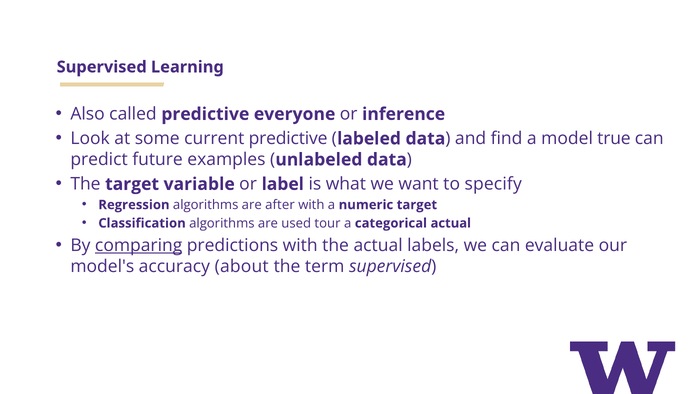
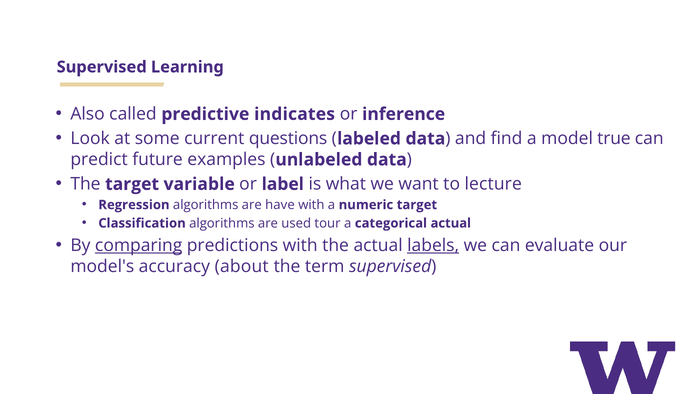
everyone: everyone -> indicates (295, 114)
current predictive: predictive -> questions (288, 139)
specify: specify -> lecture (493, 184)
after: after -> have (280, 205)
labels underline: none -> present (433, 245)
